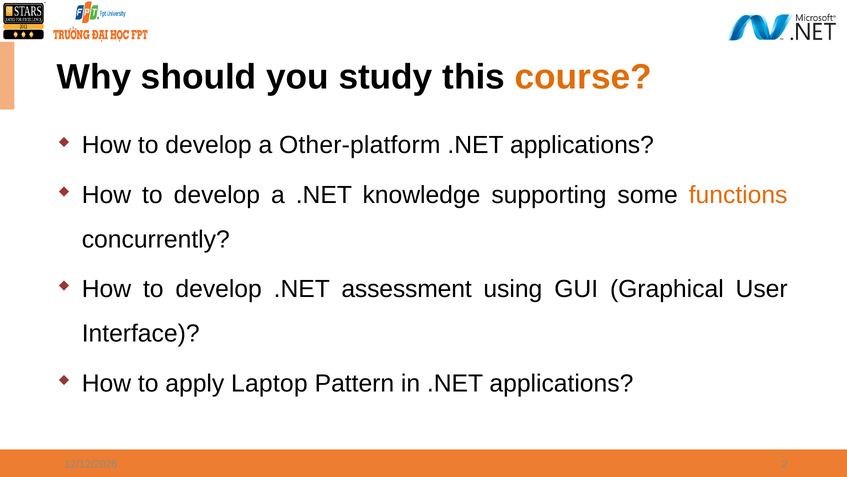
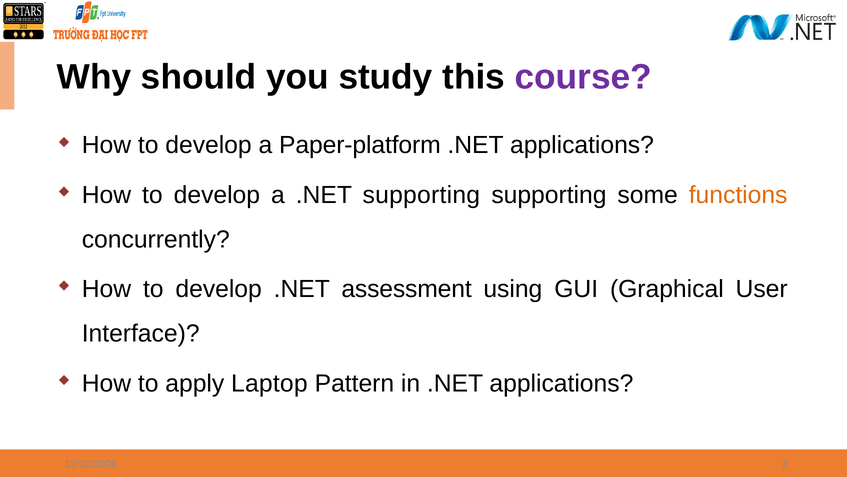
course colour: orange -> purple (583, 77)
Other-platform: Other-platform -> Paper-platform (360, 145)
.NET knowledge: knowledge -> supporting (421, 195)
